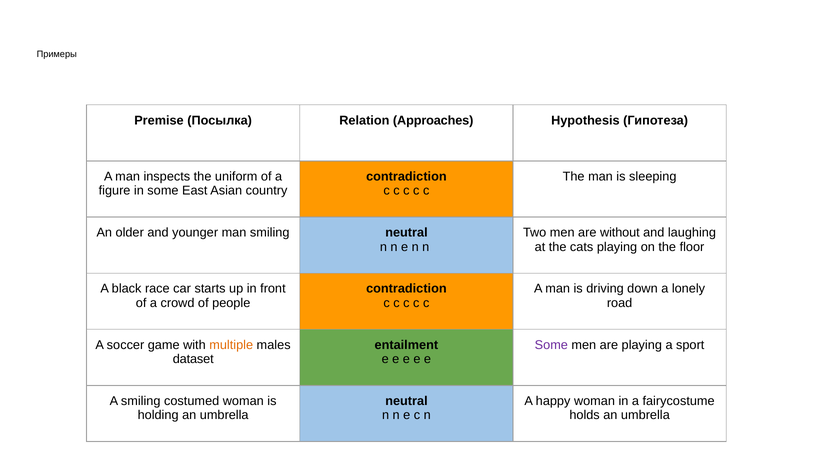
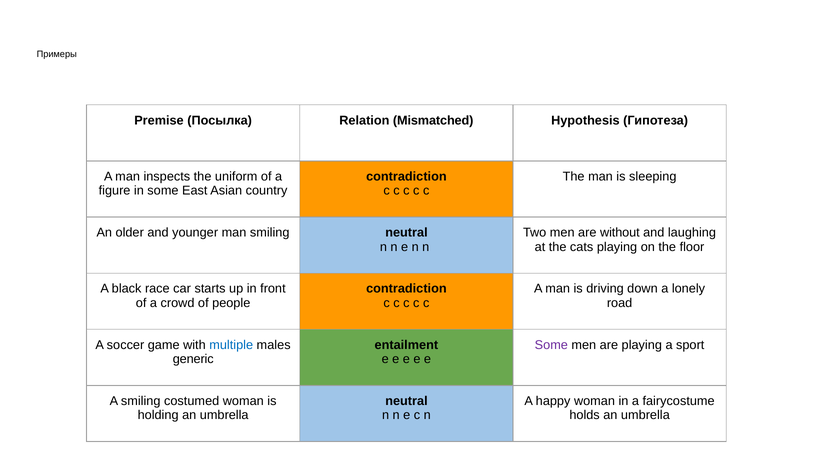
Approaches: Approaches -> Mismatched (433, 120)
multiple colour: orange -> blue (231, 344)
dataset: dataset -> generic (193, 359)
